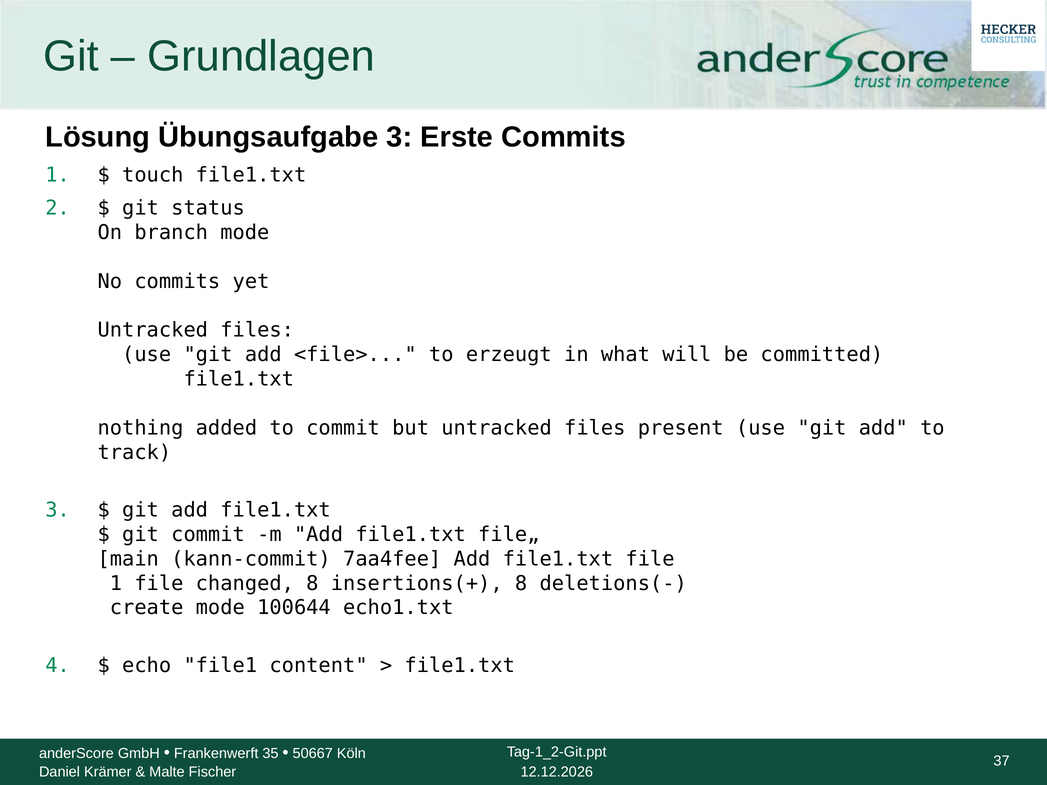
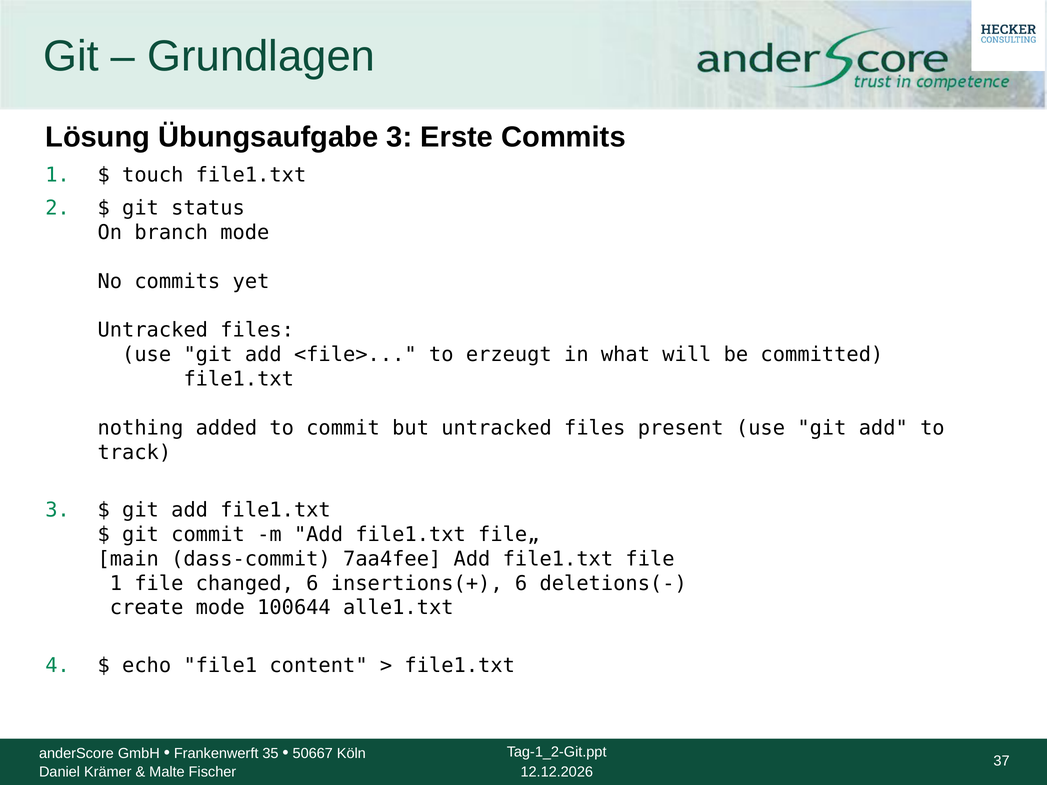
kann-commit: kann-commit -> dass-commit (251, 559)
changed 8: 8 -> 6 (312, 583)
insertions(+ 8: 8 -> 6 (521, 583)
echo1.txt: echo1.txt -> alle1.txt (398, 608)
